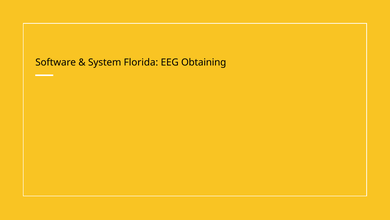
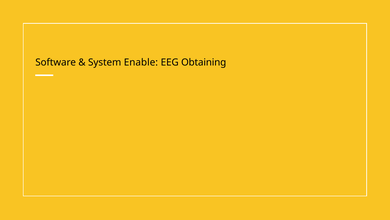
Florida: Florida -> Enable (141, 62)
